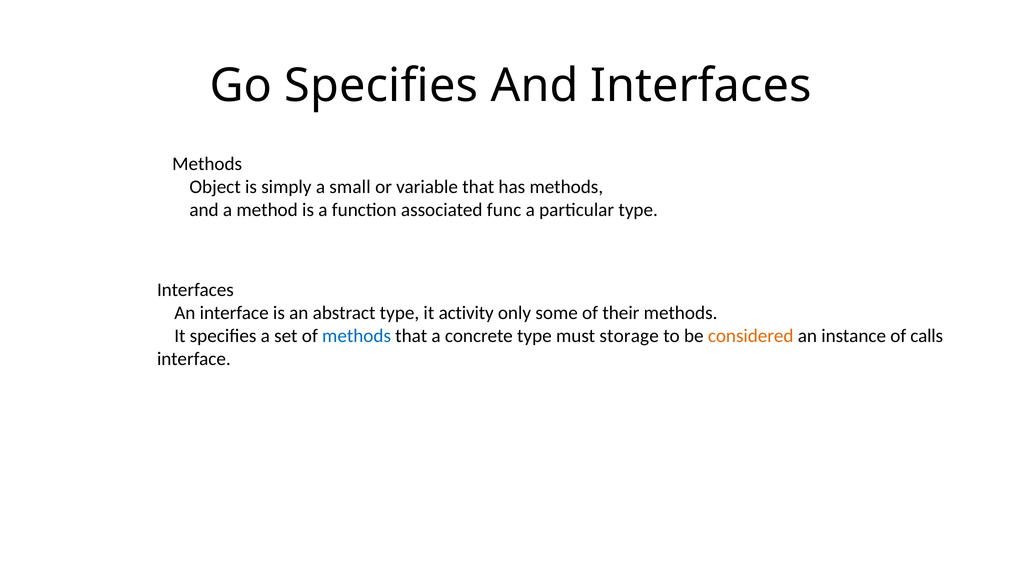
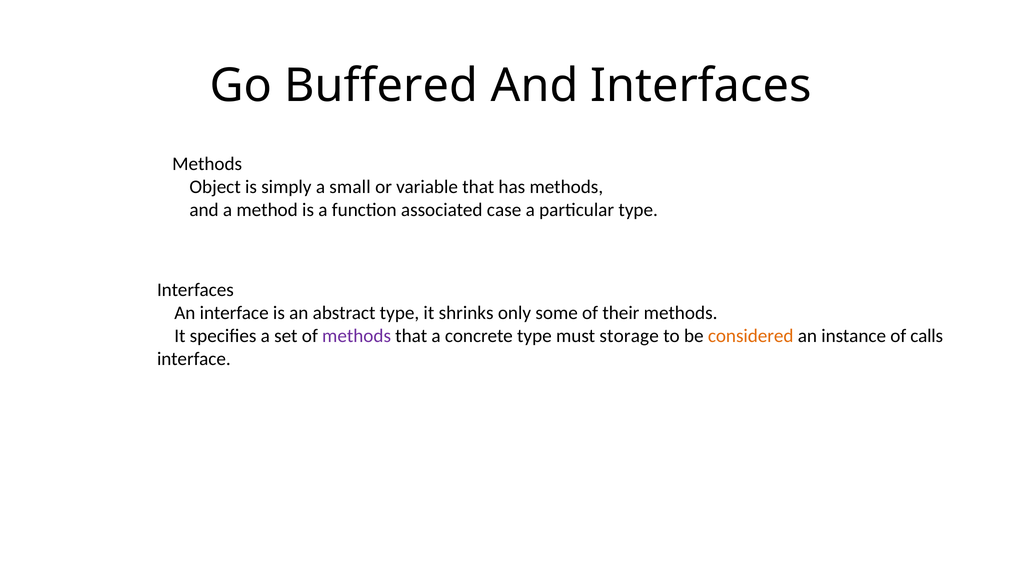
Go Specifies: Specifies -> Buffered (381, 86)
func: func -> case (504, 210)
activity: activity -> shrinks (466, 313)
methods colour: blue -> purple (357, 336)
